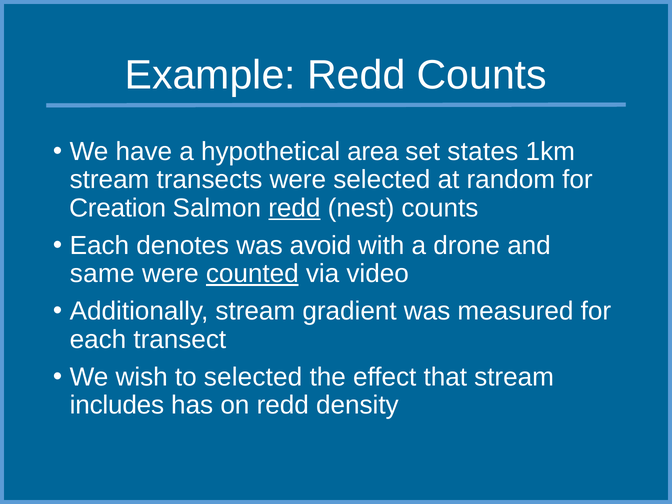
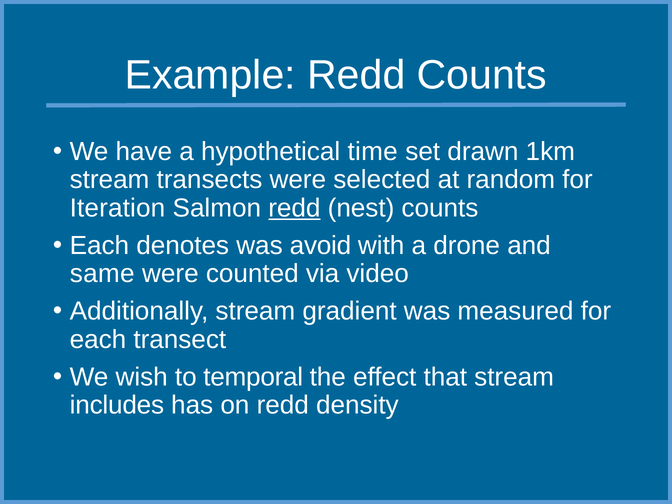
area: area -> time (373, 151)
states: states -> drawn (483, 151)
Creation: Creation -> Iteration (117, 208)
counted underline: present -> none (252, 274)
to selected: selected -> temporal (253, 377)
